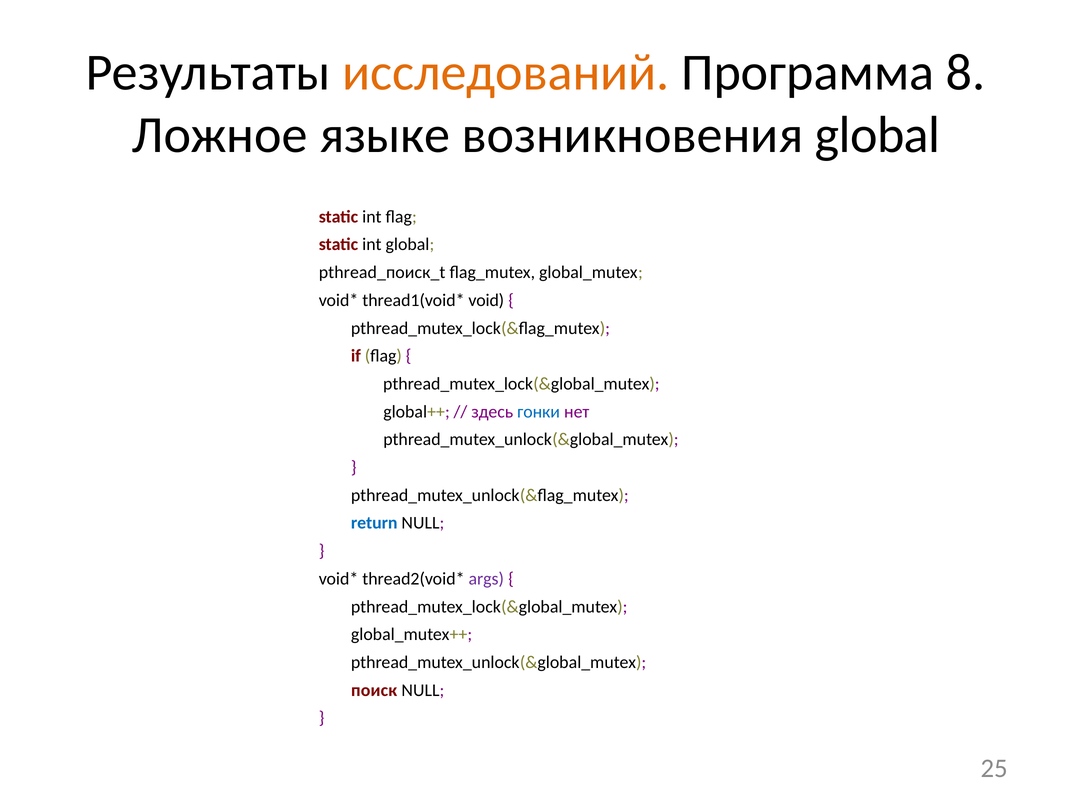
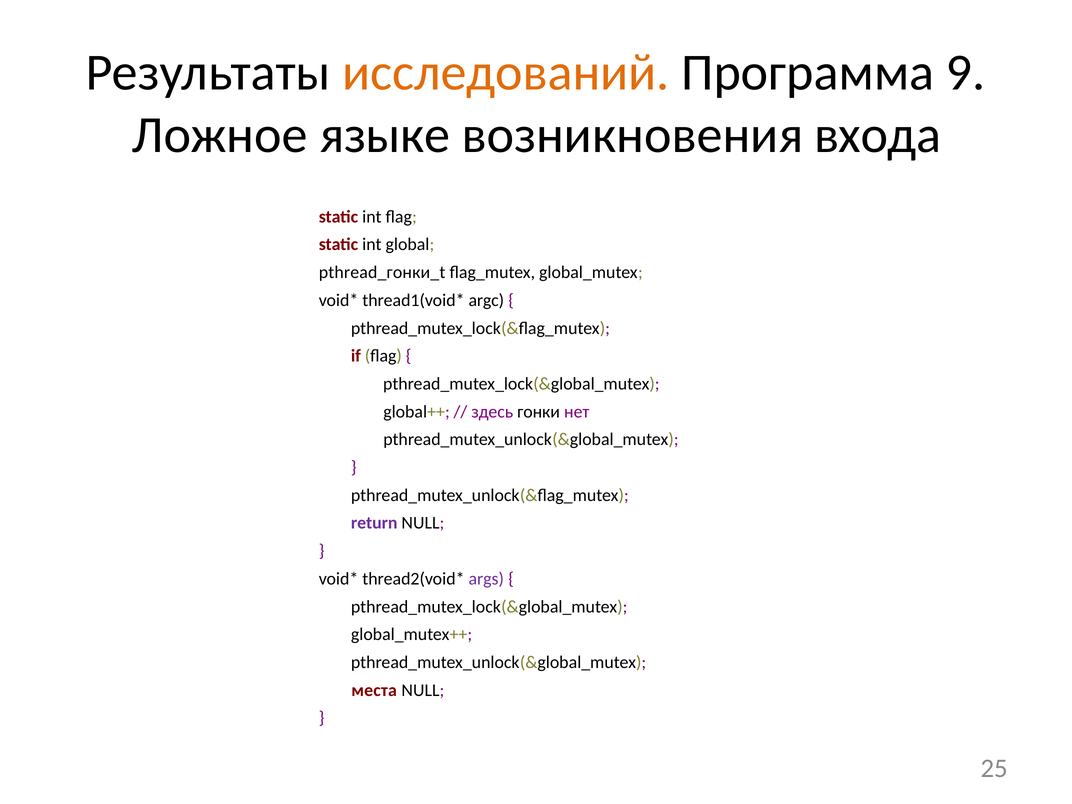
8: 8 -> 9 (966, 72)
возникновения global: global -> входа (878, 135)
pthread_поиск_t: pthread_поиск_t -> pthread_гонки_t (382, 272)
void: void -> argc (486, 300)
гонки colour: blue -> black (539, 412)
return colour: blue -> purple (374, 523)
поиск: поиск -> места (374, 690)
